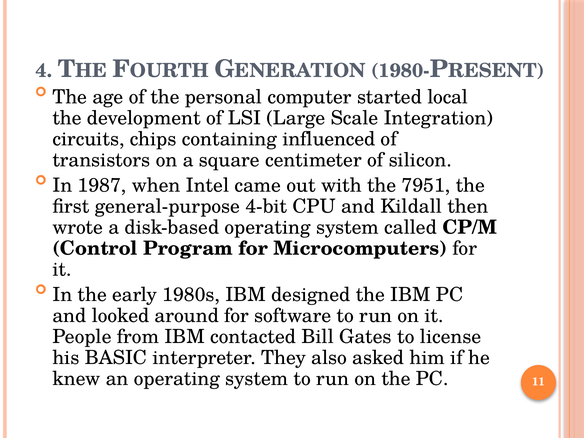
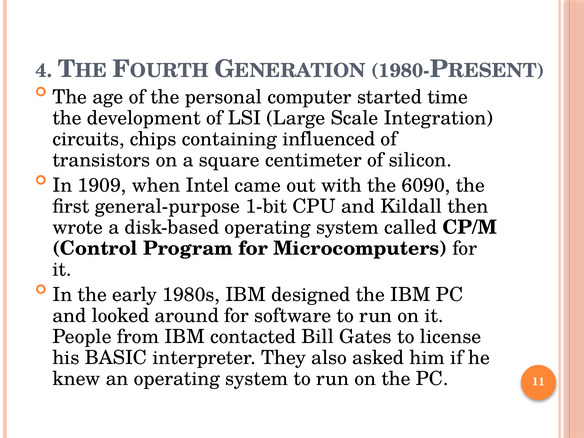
local: local -> time (448, 97)
1987: 1987 -> 1909 (102, 185)
7951: 7951 -> 6090 (426, 185)
4-bit: 4-bit -> 1-bit (266, 206)
